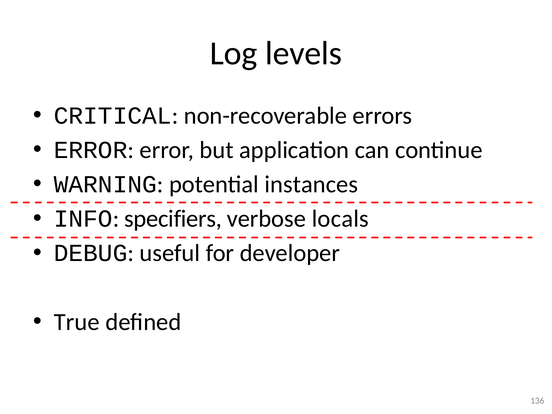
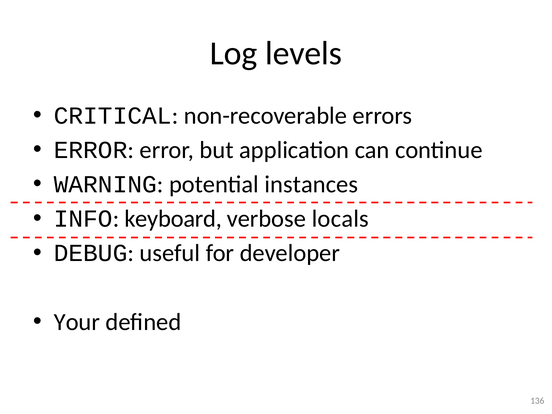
specifiers: specifiers -> keyboard (173, 219)
True: True -> Your (77, 322)
